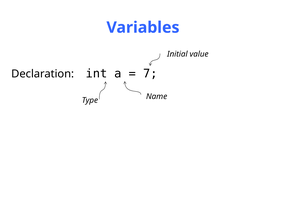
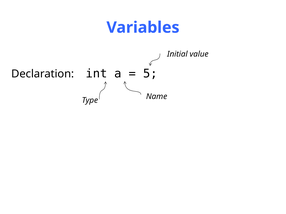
7: 7 -> 5 (150, 74)
